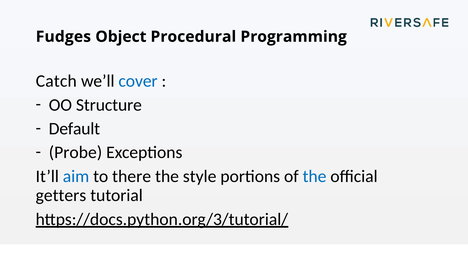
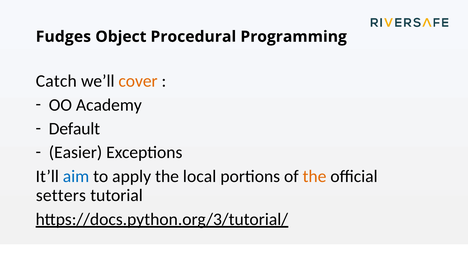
cover colour: blue -> orange (138, 81)
Structure: Structure -> Academy (109, 105)
Probe: Probe -> Easier (76, 153)
there: there -> apply (132, 177)
style: style -> local (200, 177)
the colour: blue -> orange (315, 177)
getters: getters -> setters (61, 195)
